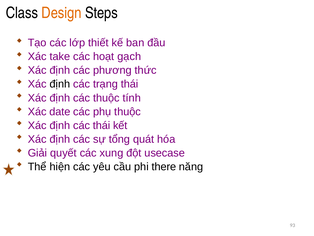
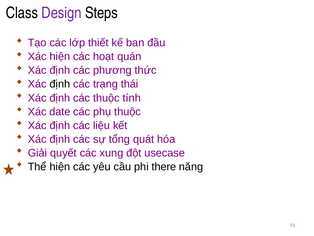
Design colour: orange -> purple (62, 13)
Xác take: take -> hiện (60, 56)
gạch: gạch -> quán (129, 56)
các thái: thái -> liệu (102, 125)
